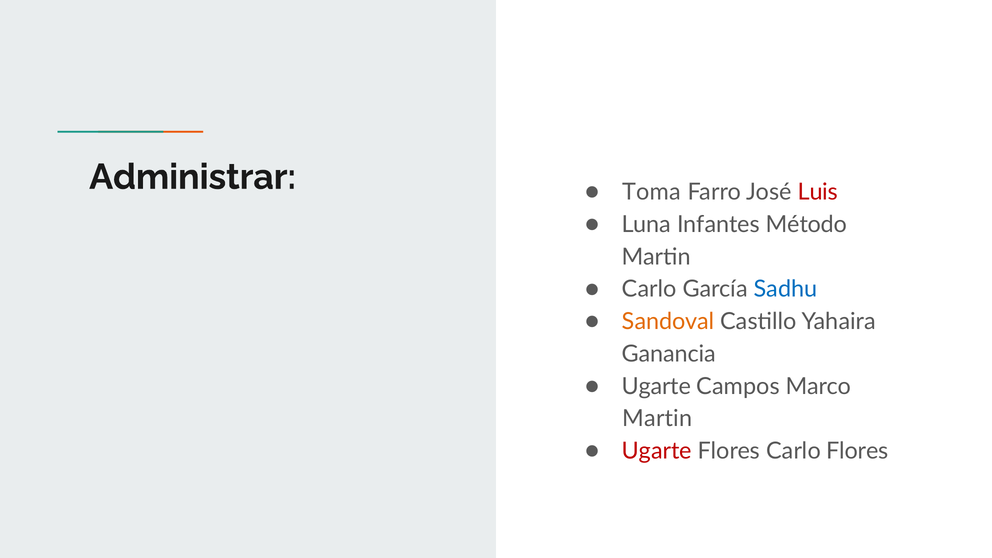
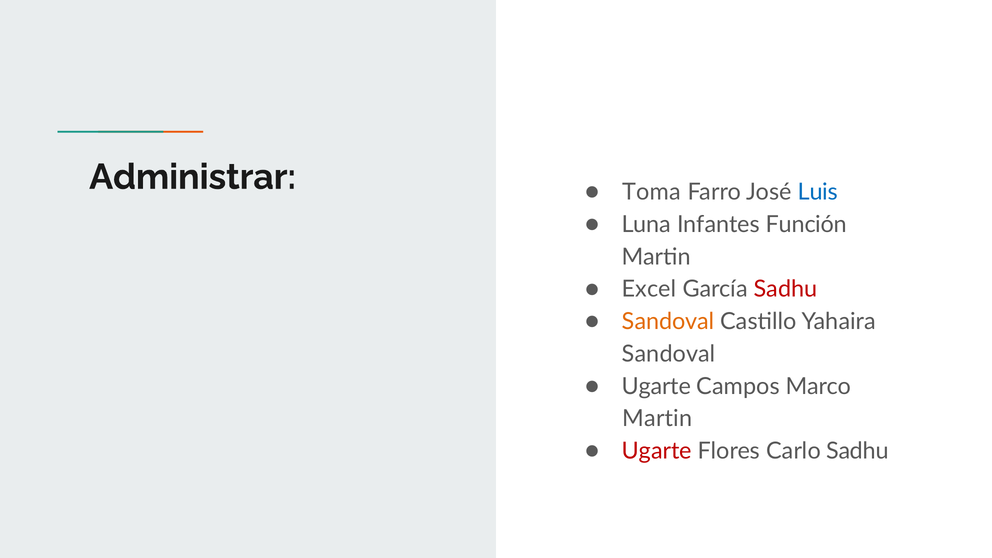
Luis colour: red -> blue (818, 192)
Método: Método -> Función (806, 224)
Carlo: Carlo -> Excel (649, 289)
Sadhu colour: blue -> red (786, 289)
Ganancia: Ganancia -> Sandoval (669, 354)
Carlo Flores: Flores -> Sadhu (857, 451)
